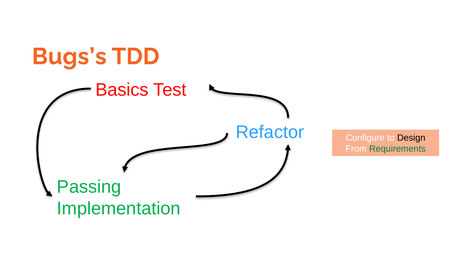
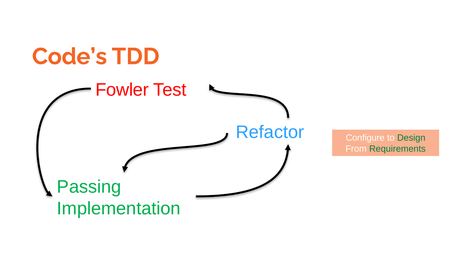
Bugs’s: Bugs’s -> Code’s (69, 57)
Basics: Basics -> Fowler (122, 90)
Design colour: black -> green (411, 138)
